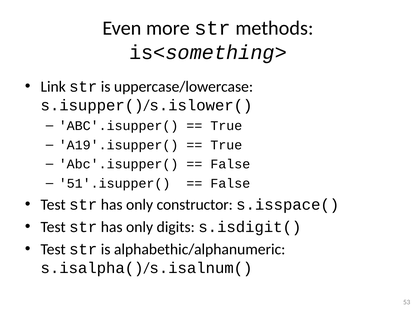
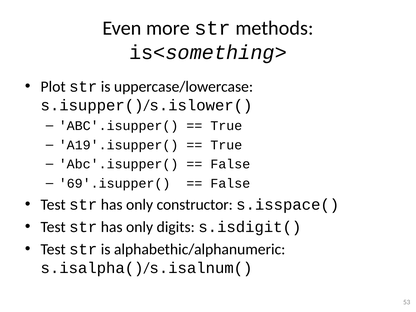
Link: Link -> Plot (53, 87)
51'.isupper(: 51'.isupper( -> 69'.isupper( (115, 183)
